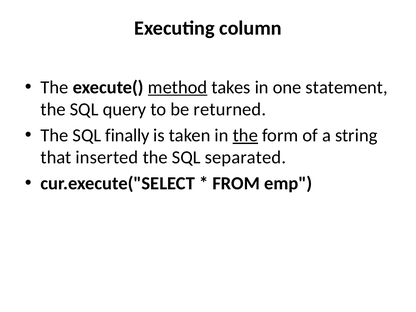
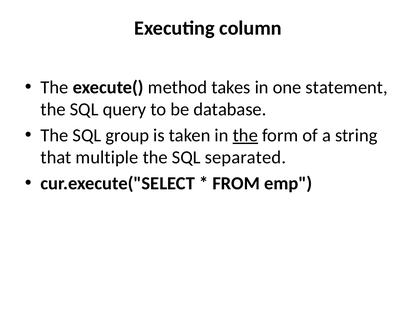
method underline: present -> none (178, 87)
returned: returned -> database (230, 109)
finally: finally -> group (127, 135)
inserted: inserted -> multiple (107, 158)
